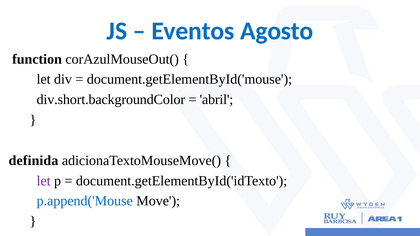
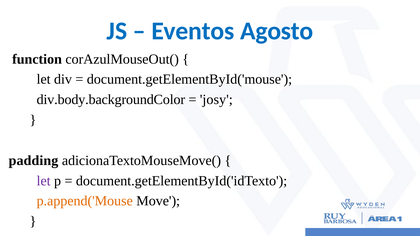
div.short.backgroundColor: div.short.backgroundColor -> div.body.backgroundColor (111, 100)
abril: abril -> josy (216, 100)
definida: definida -> padding (33, 161)
p.append('Mouse colour: blue -> orange (85, 201)
